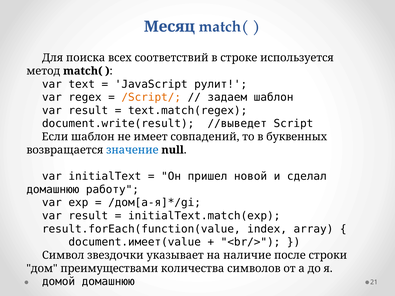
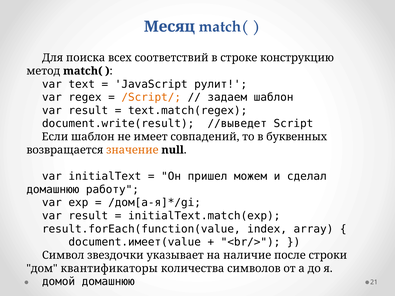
используется: используется -> конструкцию (297, 58)
значение colour: blue -> orange (132, 150)
новой: новой -> можем (251, 176)
преимуществами: преимуществами -> квантификаторы (109, 269)
